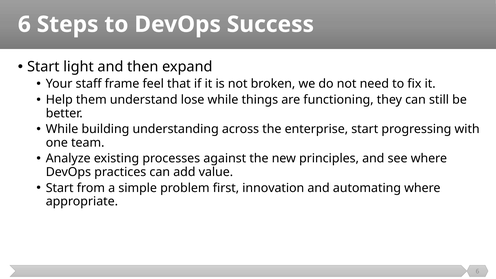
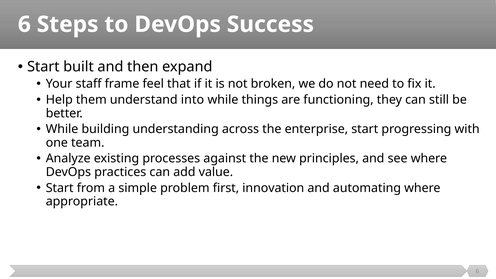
light: light -> built (79, 67)
lose: lose -> into (193, 100)
